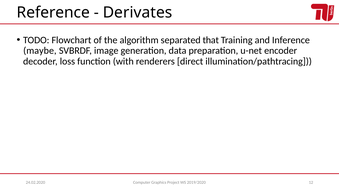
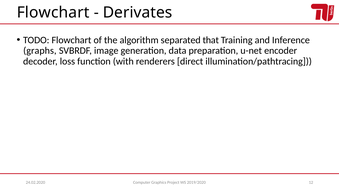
Reference: Reference -> Flowchart (53, 12)
maybe: maybe -> graphs (40, 51)
